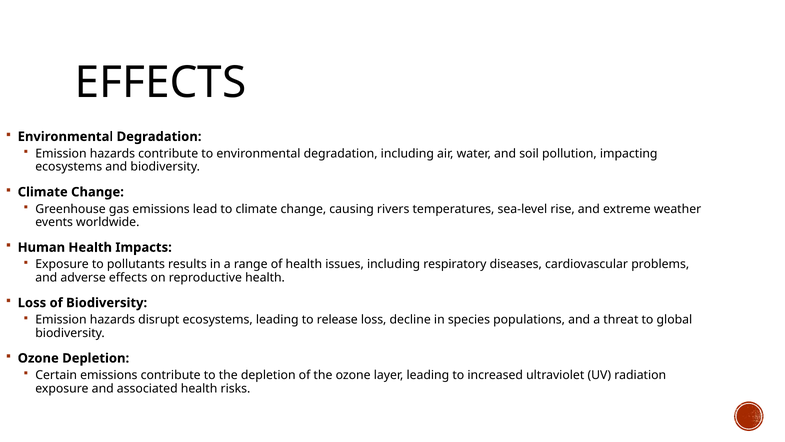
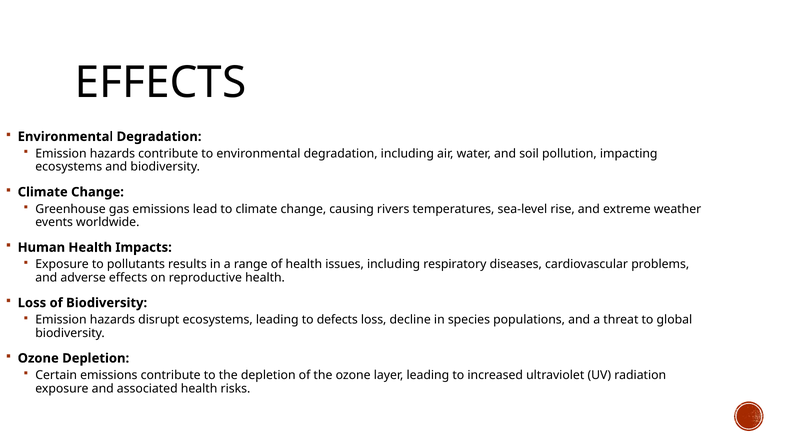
release: release -> defects (337, 320)
